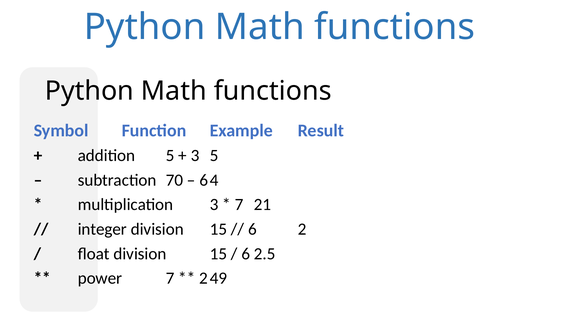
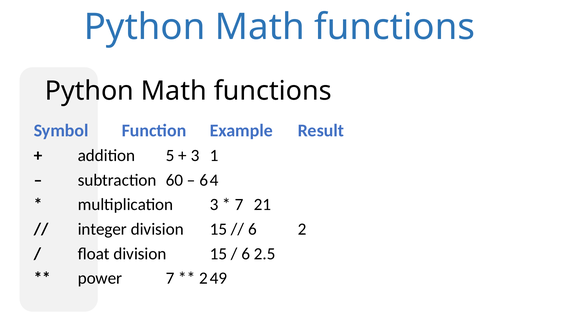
3 5: 5 -> 1 (214, 156)
70: 70 -> 60 (174, 180)
